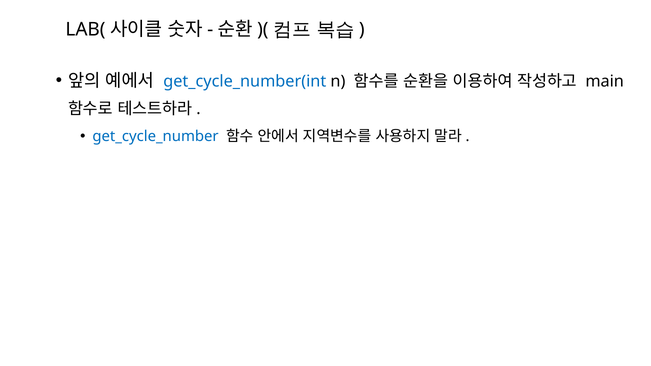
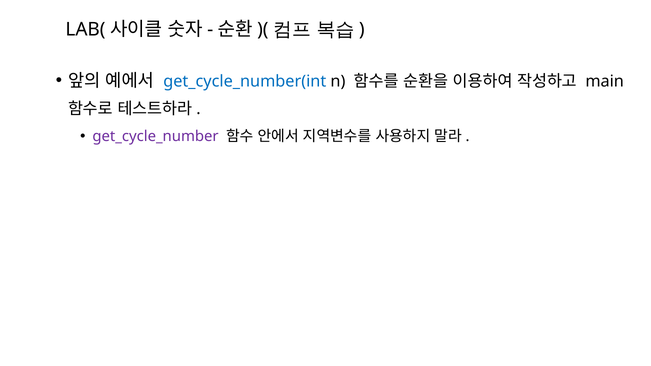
get_cycle_number colour: blue -> purple (156, 136)
